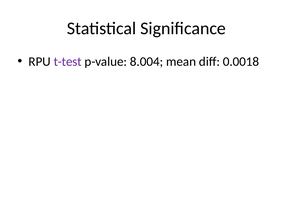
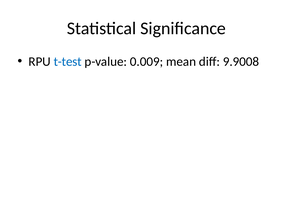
t-test colour: purple -> blue (68, 61)
8.004: 8.004 -> 0.009 (147, 61)
0.0018: 0.0018 -> 9.9008 (241, 61)
